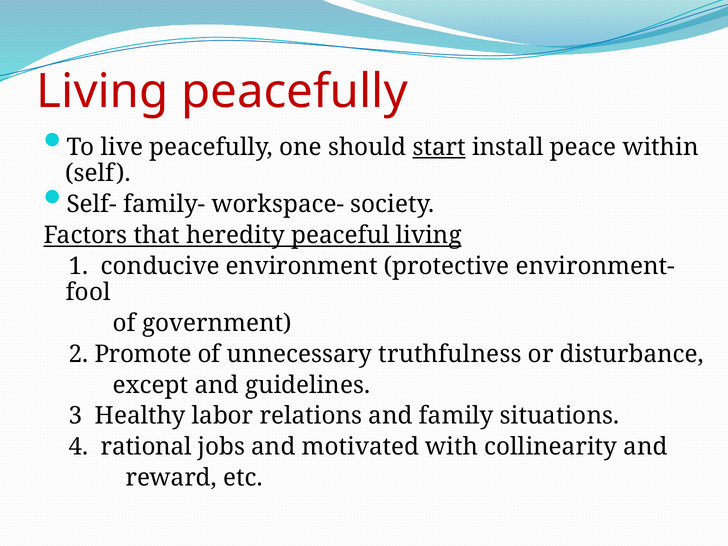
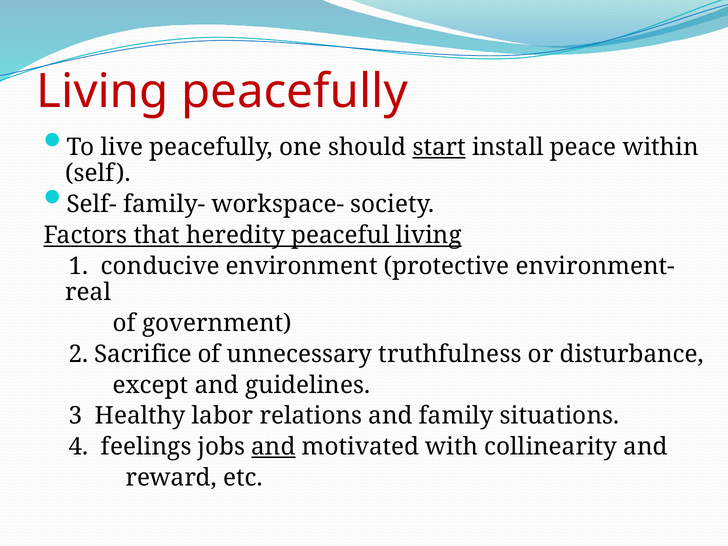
fool: fool -> real (88, 292)
Promote: Promote -> Sacrifice (143, 354)
rational: rational -> feelings (146, 447)
and underline: none -> present (273, 447)
